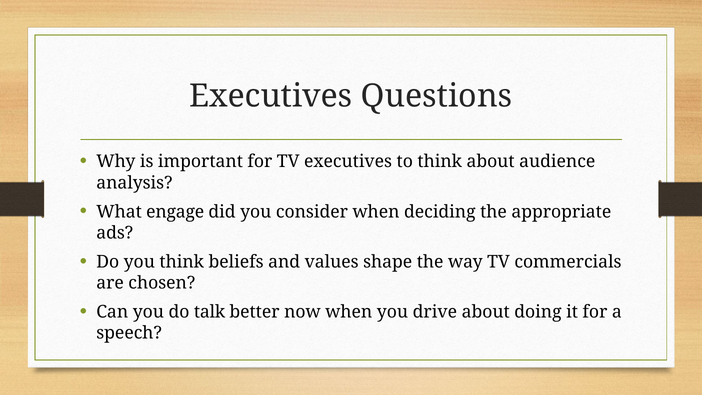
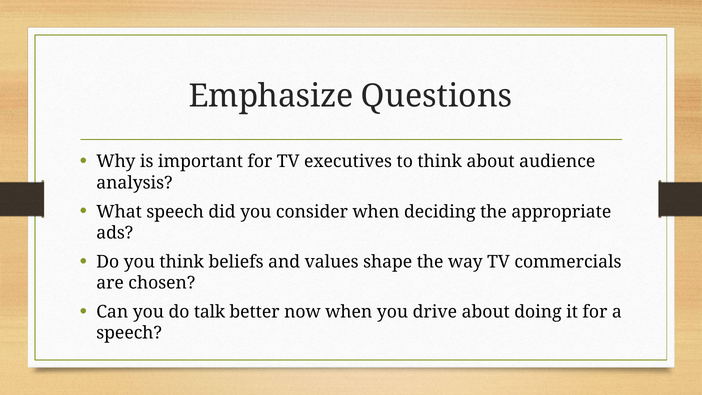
Executives: Executives -> Emphasize (271, 96)
What engage: engage -> speech (175, 212)
